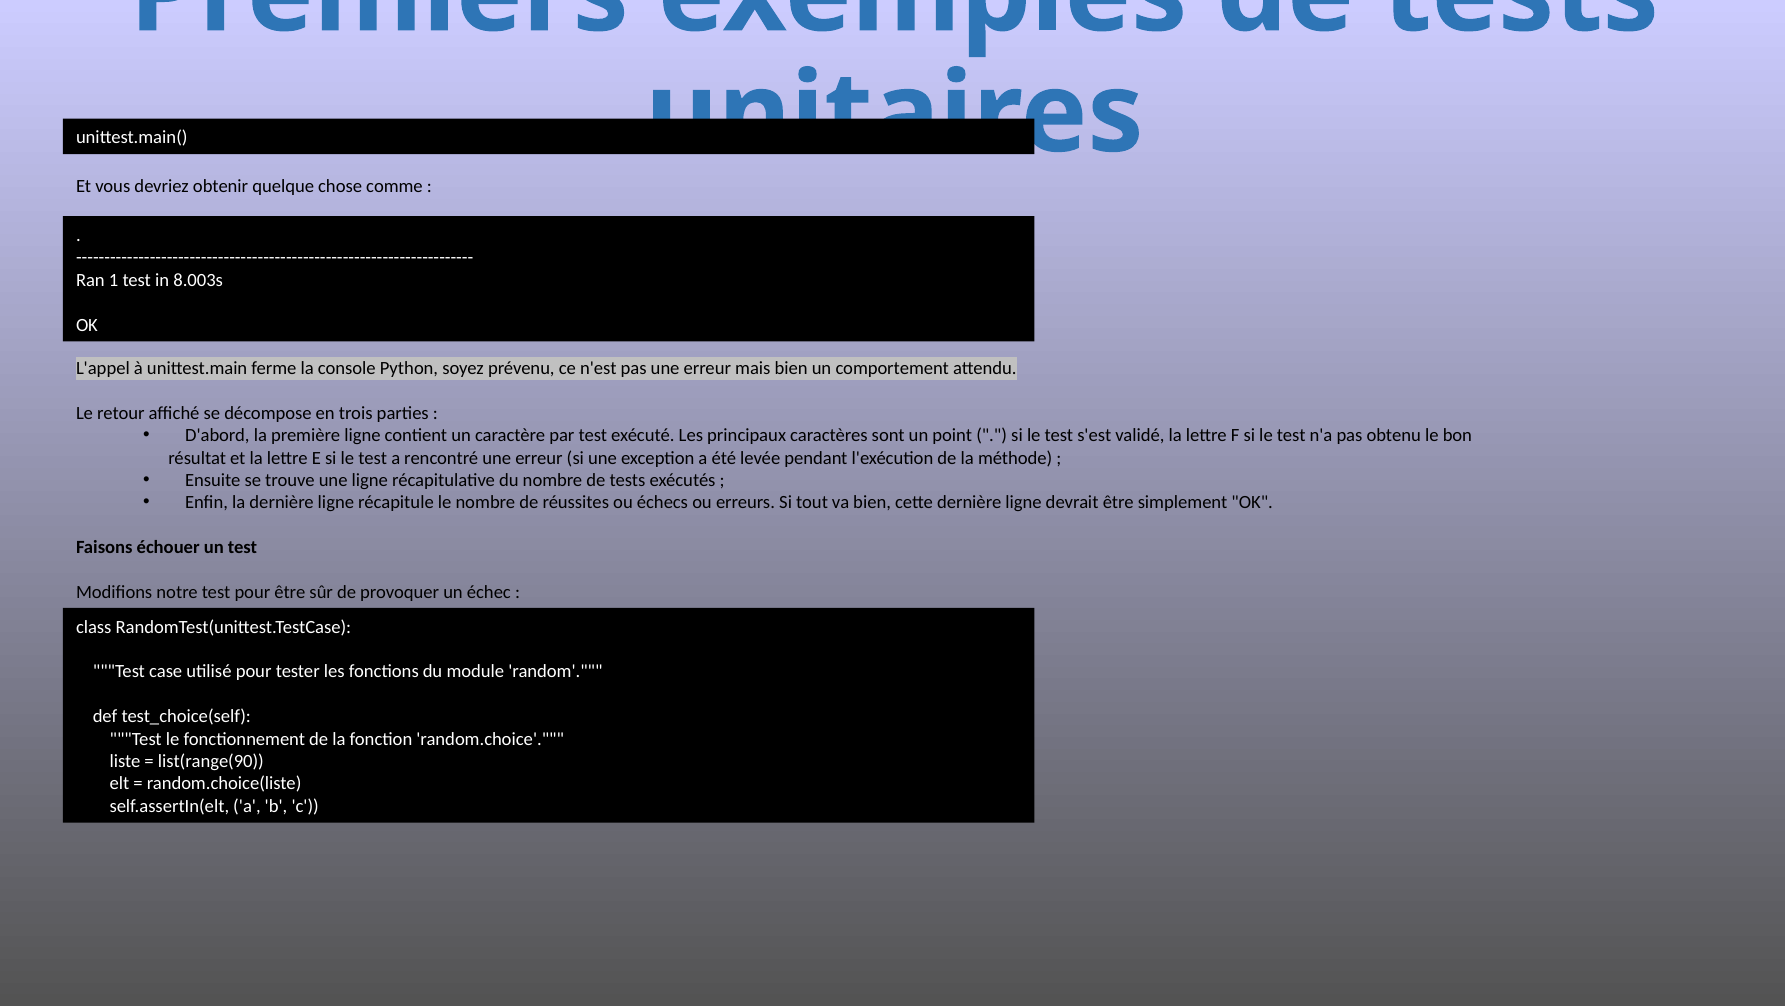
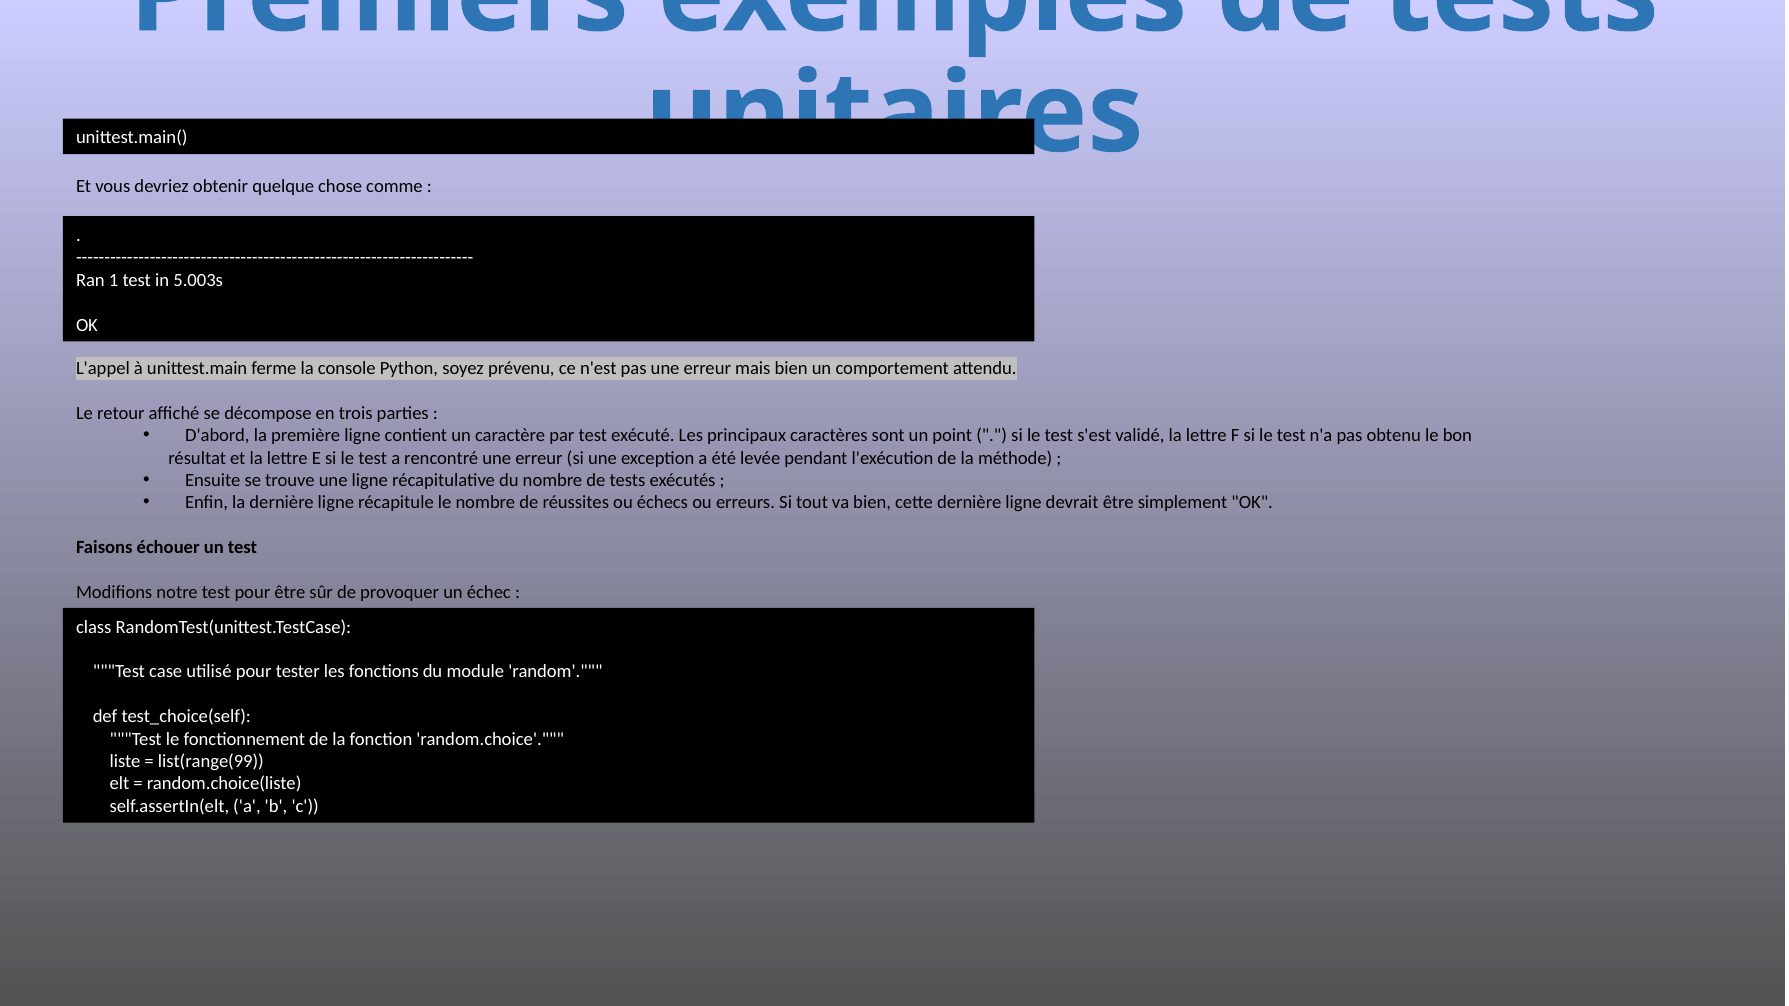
8.003s: 8.003s -> 5.003s (198, 280)
list(range(90: list(range(90 -> list(range(99 (211, 762)
